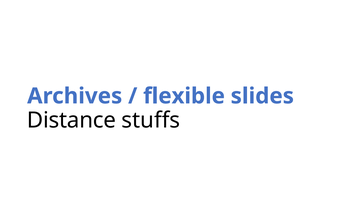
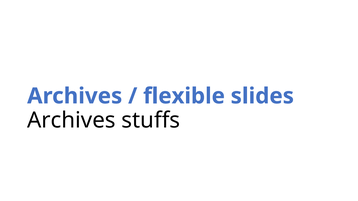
Distance: Distance -> Archives (71, 120)
